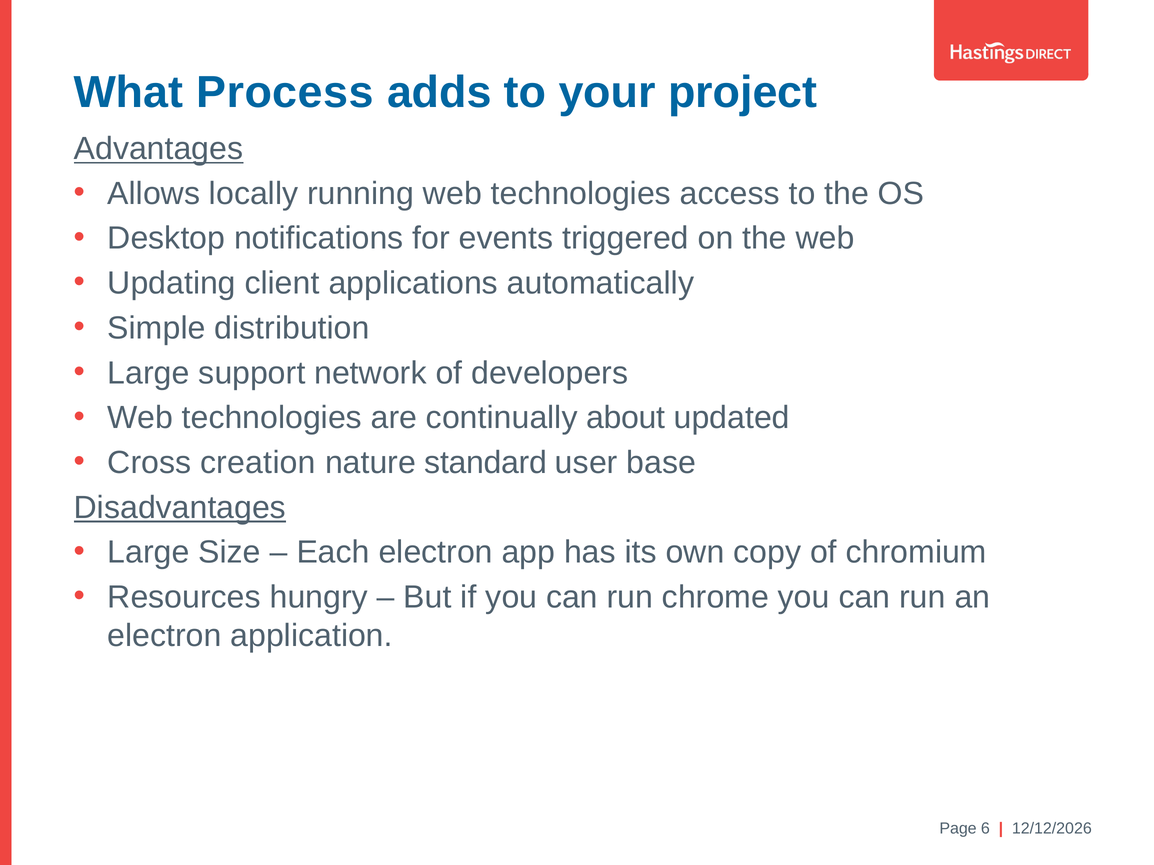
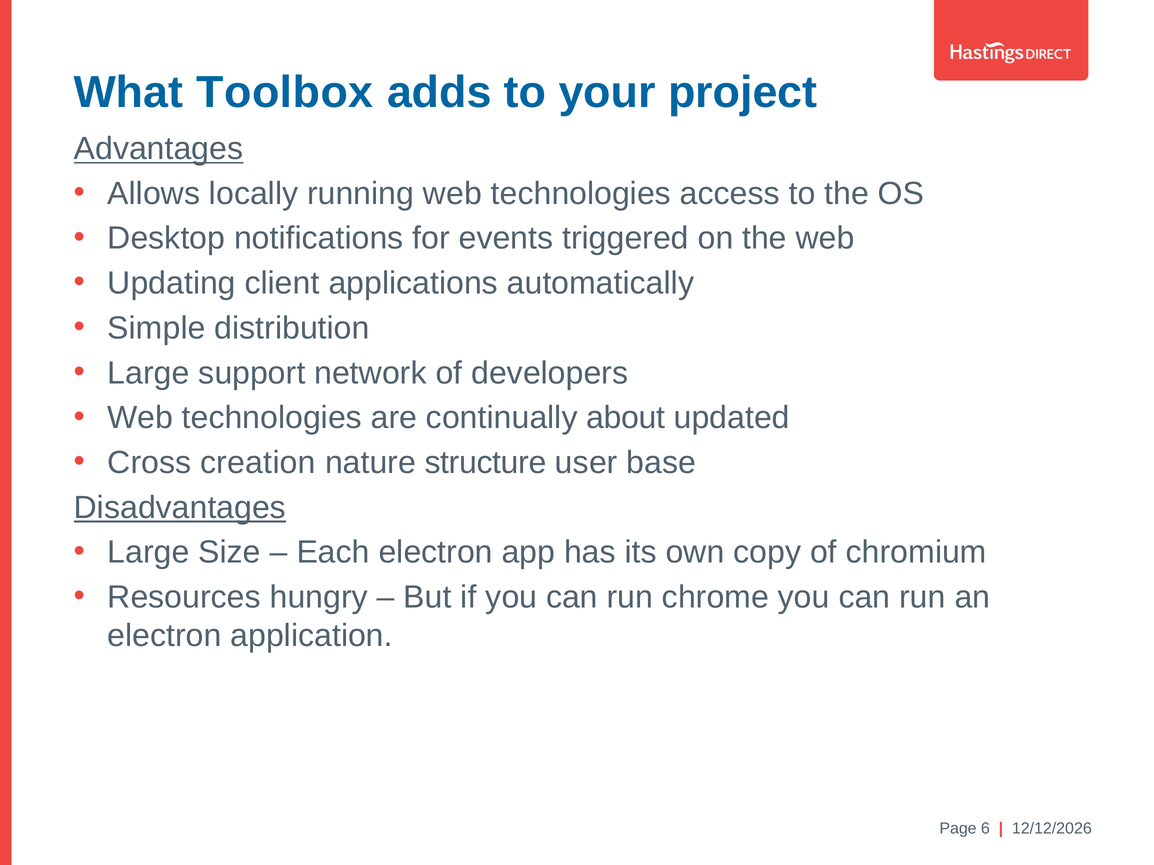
Process: Process -> Toolbox (285, 92)
standard: standard -> structure (486, 463)
